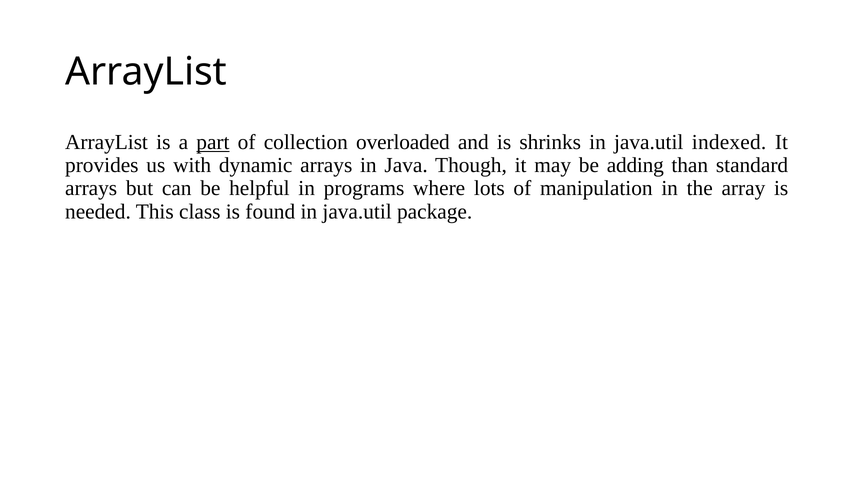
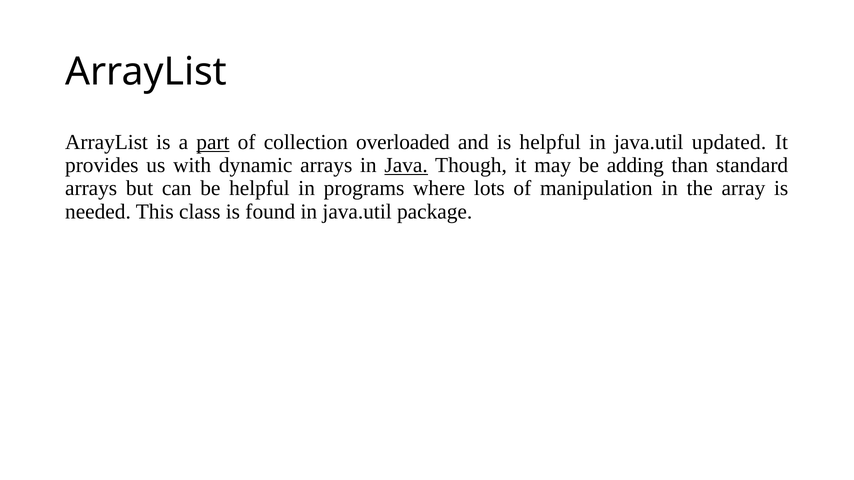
is shrinks: shrinks -> helpful (550, 142)
indexed: indexed -> updated (729, 142)
Java underline: none -> present (406, 166)
